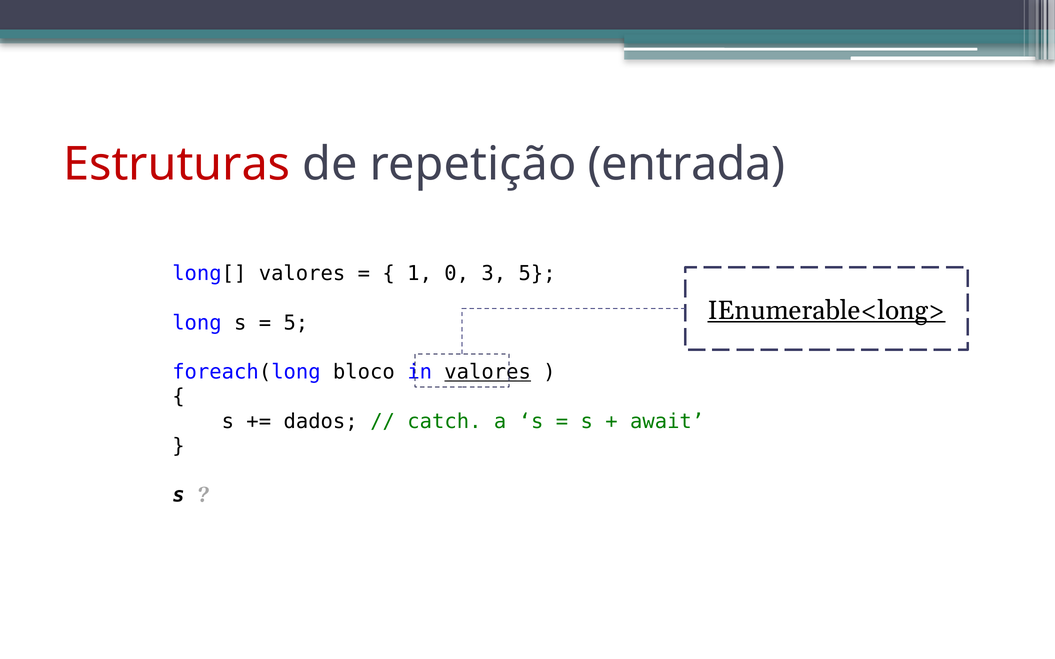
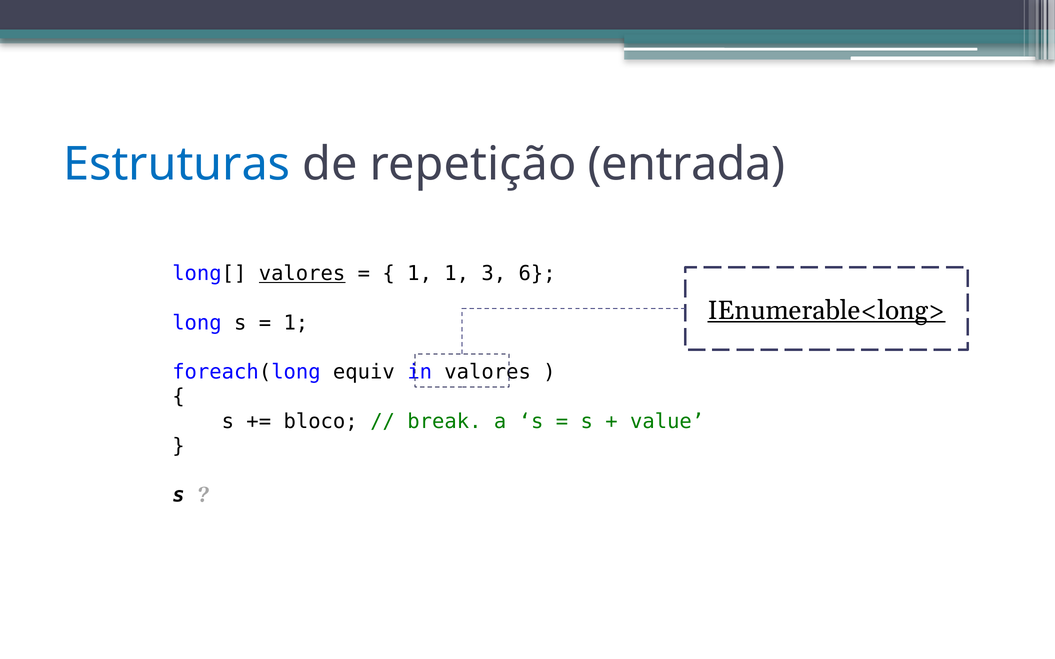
Estruturas colour: red -> blue (177, 164)
valores underline: none -> present (302, 274)
1 0: 0 -> 1 (457, 274)
3 5: 5 -> 6 (537, 274)
5: 5 -> 1 (296, 323)
bloco: bloco -> equiv (364, 372)
valores underline: present -> none (488, 372)
dados: dados -> bloco (321, 422)
catch: catch -> break (444, 422)
await: await -> value (667, 422)
